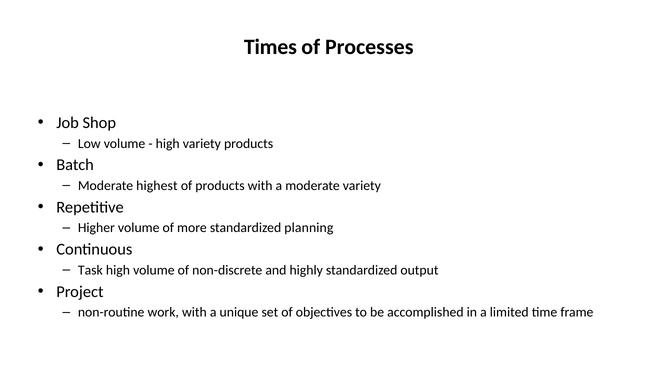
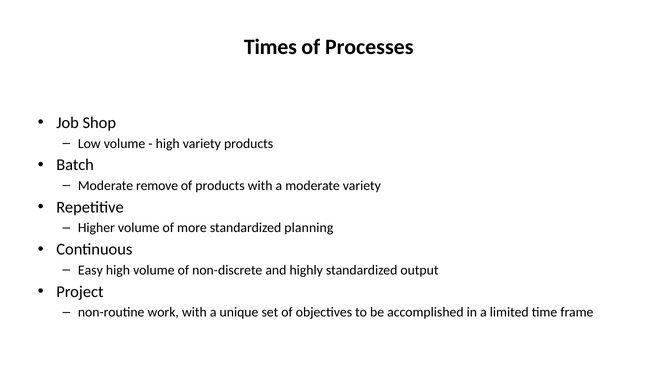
highest: highest -> remove (157, 186)
Task: Task -> Easy (90, 270)
